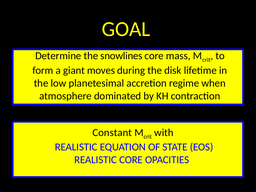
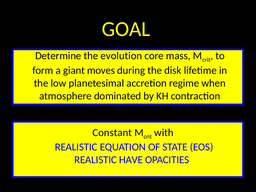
snowlines: snowlines -> evolution (121, 56)
REALISTIC CORE: CORE -> HAVE (131, 160)
